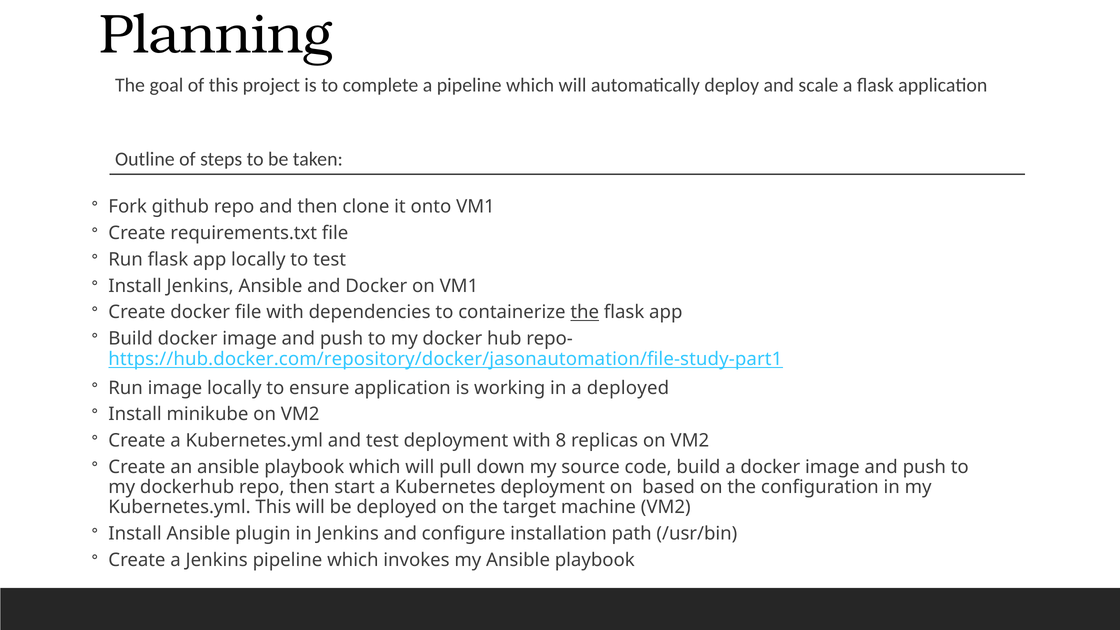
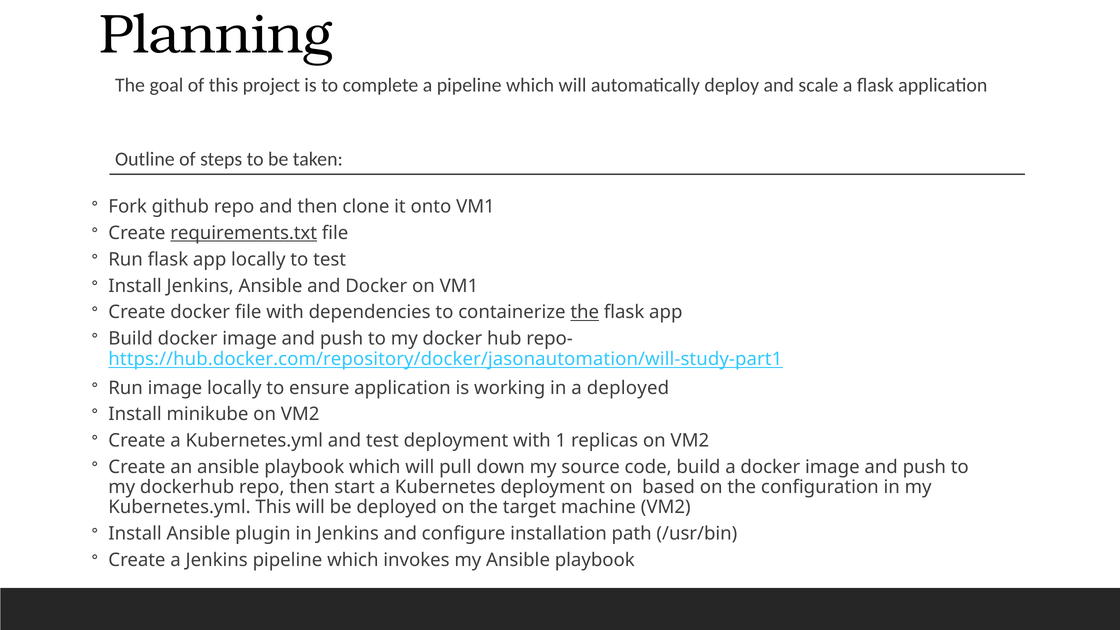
requirements.txt underline: none -> present (244, 233)
https://hub.docker.com/repository/docker/jasonautomation/file-study-part1: https://hub.docker.com/repository/docker/jasonautomation/file-study-part1 -> https://hub.docker.com/repository/docker/jasonautomation/will-study-part1 (445, 359)
8: 8 -> 1 (561, 441)
